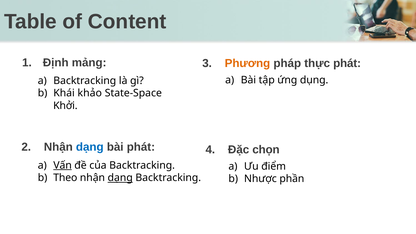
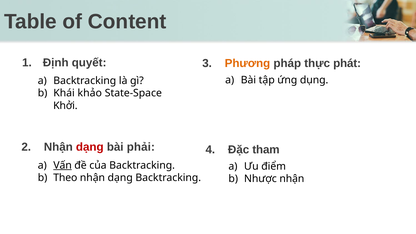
mảng: mảng -> quyết (89, 63)
dạng colour: blue -> red (90, 147)
bài phát: phát -> phải (141, 147)
chọn: chọn -> tham (266, 150)
dạng underline: present -> none (120, 178)
Nhược phần: phần -> nhận (292, 179)
